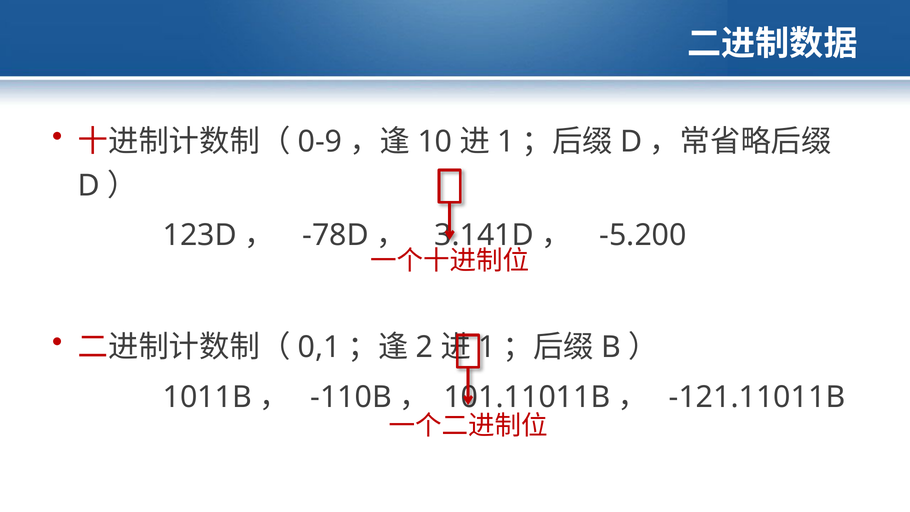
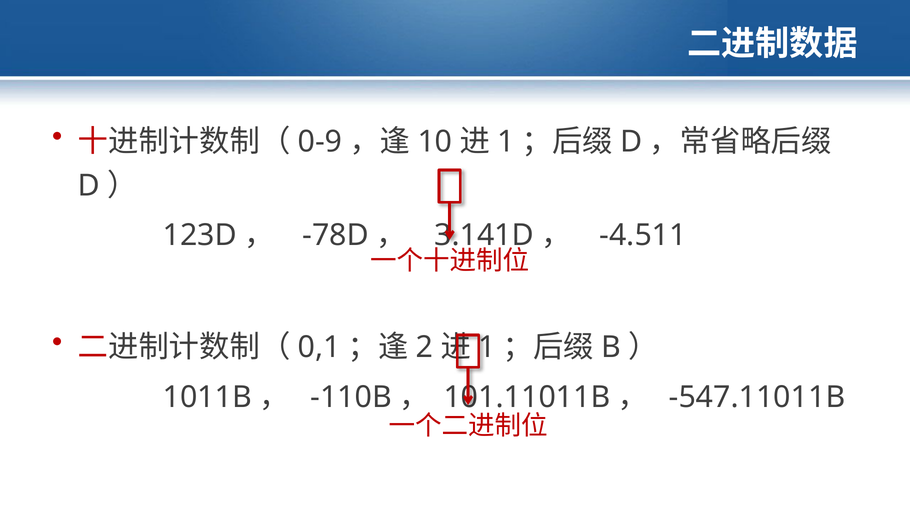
-5.200: -5.200 -> -4.511 (643, 235)
-121.11011B: -121.11011B -> -547.11011B (757, 397)
